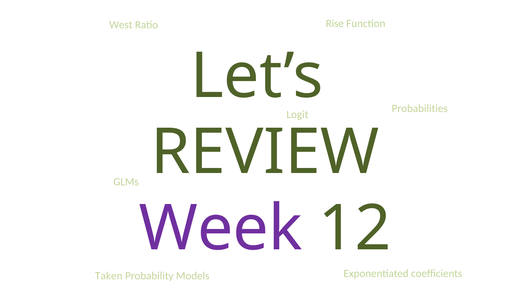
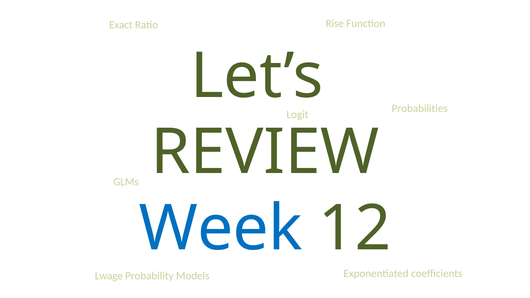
West: West -> Exact (121, 25)
Week colour: purple -> blue (221, 229)
Taken: Taken -> Lwage (109, 276)
